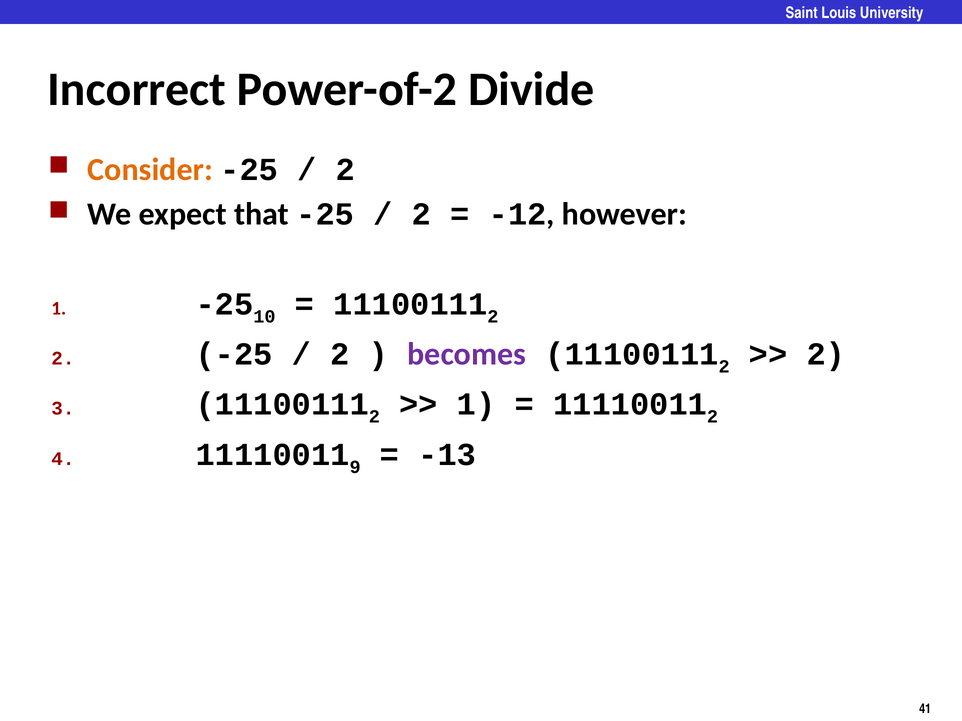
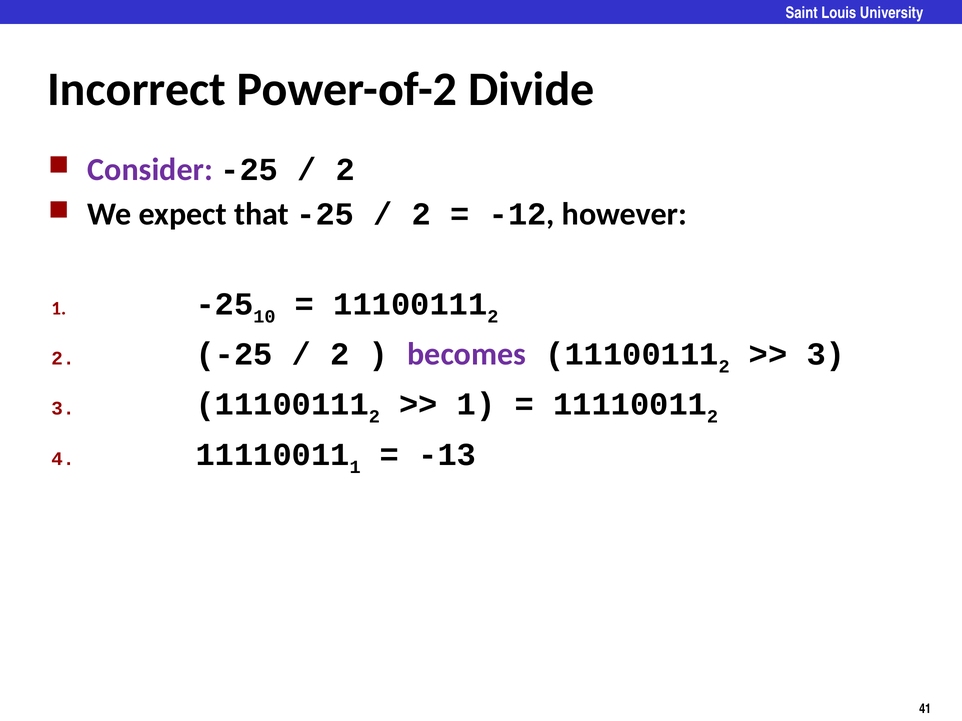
Consider colour: orange -> purple (150, 170)
2: 2 -> 3 (826, 354)
9: 9 -> 1 (355, 467)
